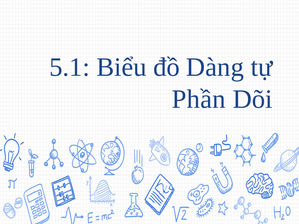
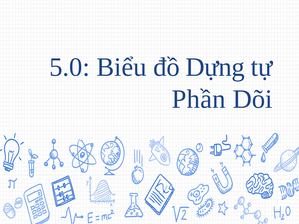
5.1: 5.1 -> 5.0 (70, 67)
Dàng: Dàng -> Dựng (215, 67)
